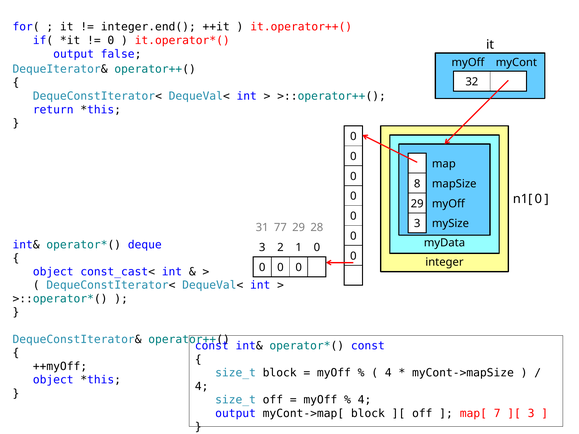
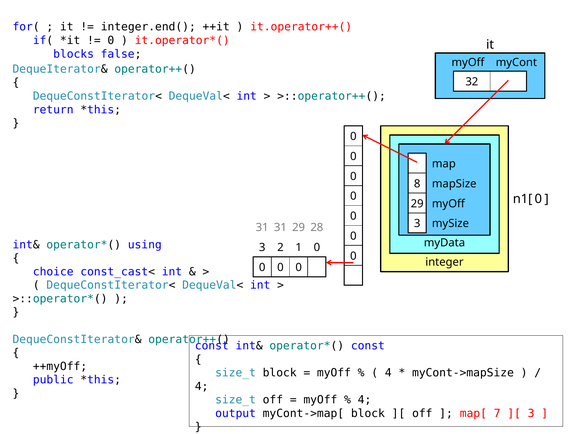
output: output -> blocks (74, 54)
31 77: 77 -> 31 (280, 228)
deque: deque -> using (145, 245)
object: object -> choice (53, 272)
object: object -> public (53, 380)
